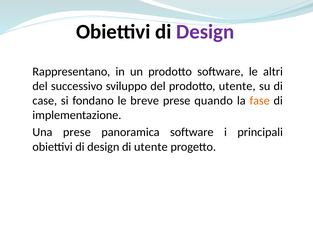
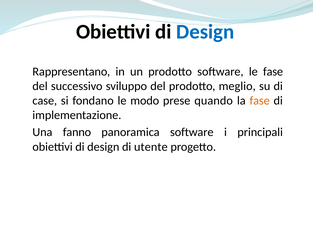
Design colour: purple -> blue (205, 32)
le altri: altri -> fase (273, 72)
prodotto utente: utente -> meglio (237, 86)
breve: breve -> modo (145, 101)
Una prese: prese -> fanno (77, 133)
